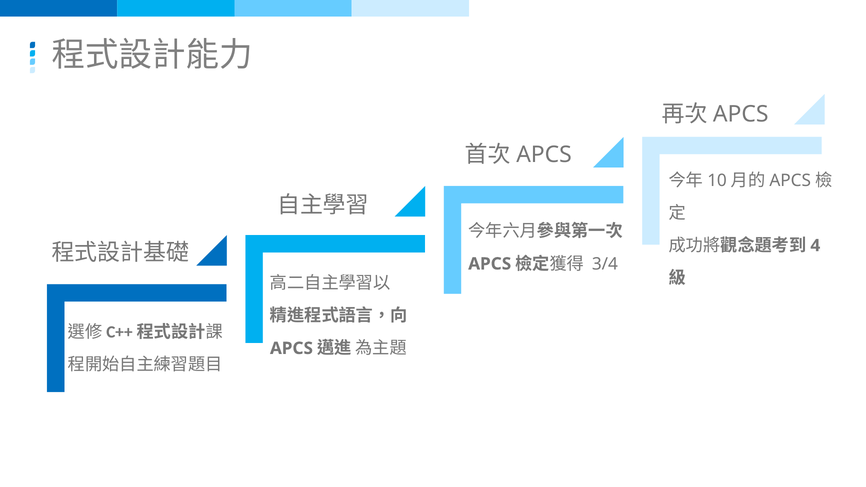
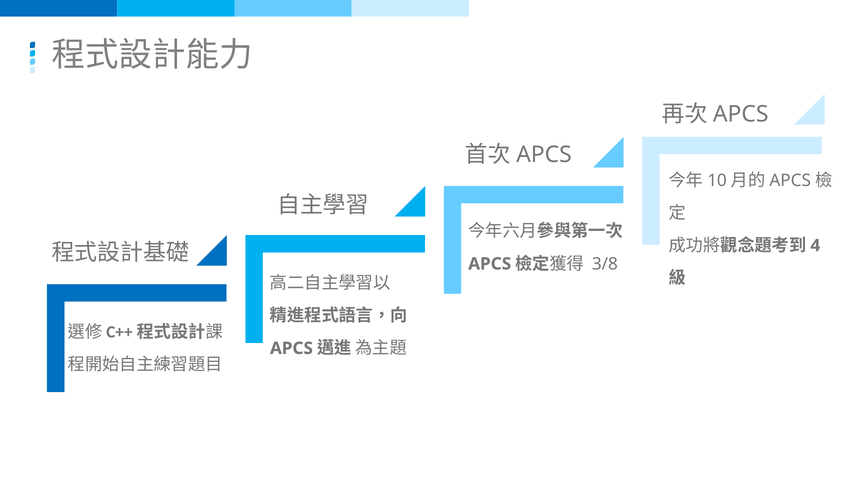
3/4: 3/4 -> 3/8 (605, 264)
